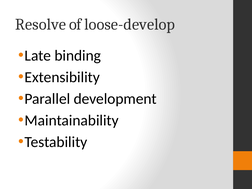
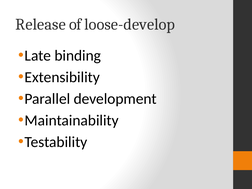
Resolve: Resolve -> Release (41, 24)
